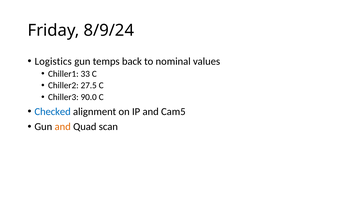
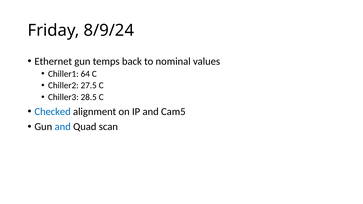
Logistics: Logistics -> Ethernet (53, 61)
33: 33 -> 64 (85, 74)
90.0: 90.0 -> 28.5 (89, 97)
and colour: orange -> blue (63, 127)
